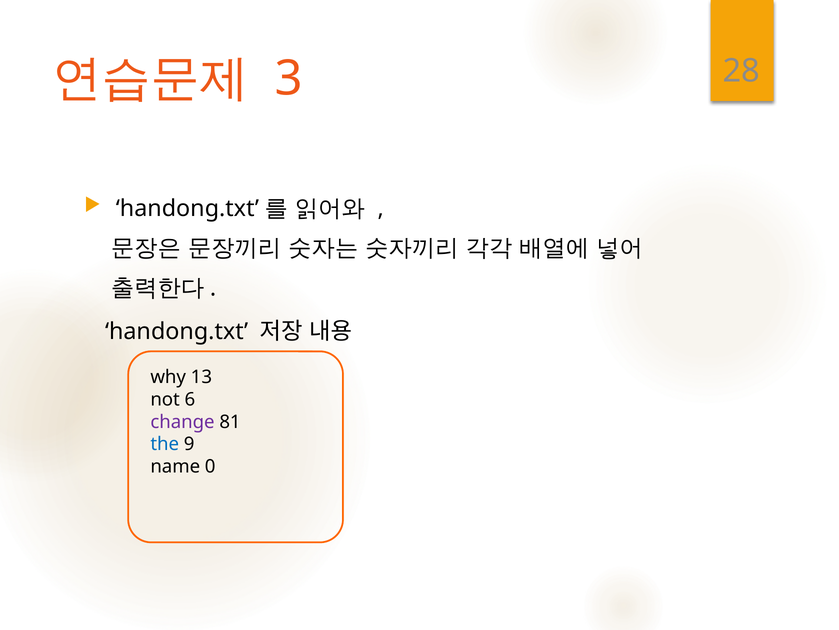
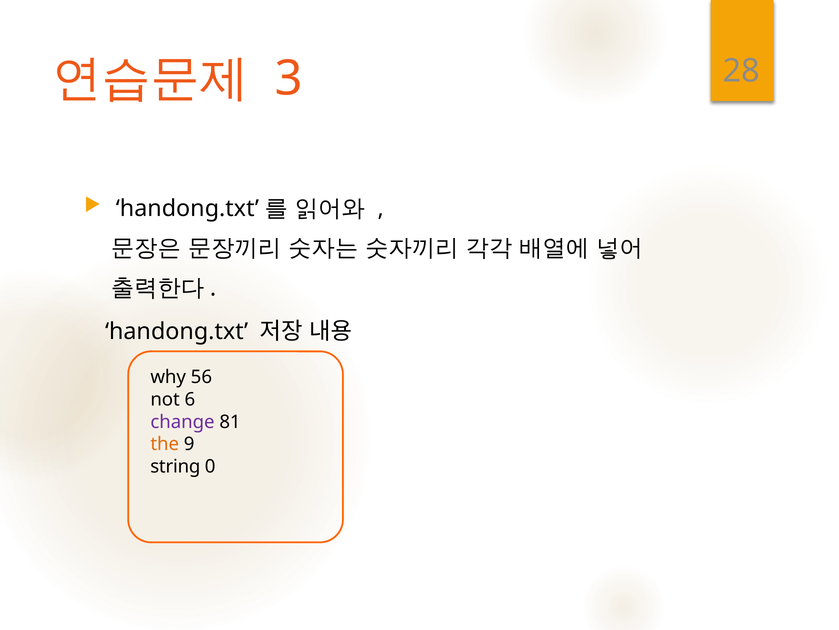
13: 13 -> 56 (201, 377)
the colour: blue -> orange (165, 444)
name: name -> string (175, 466)
